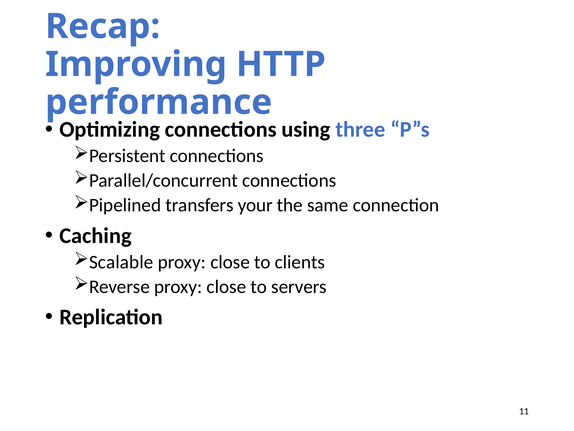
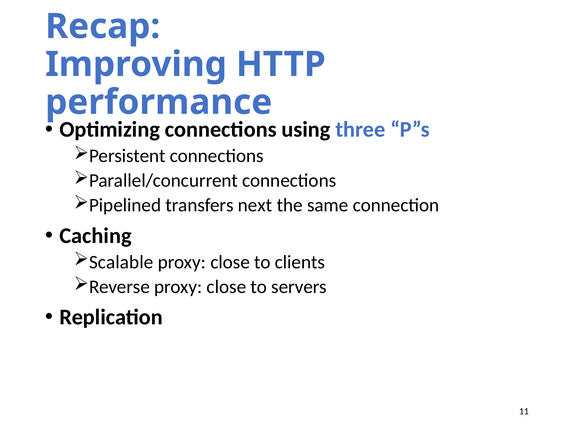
your: your -> next (255, 205)
